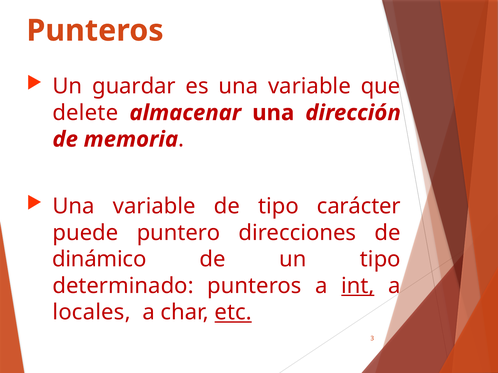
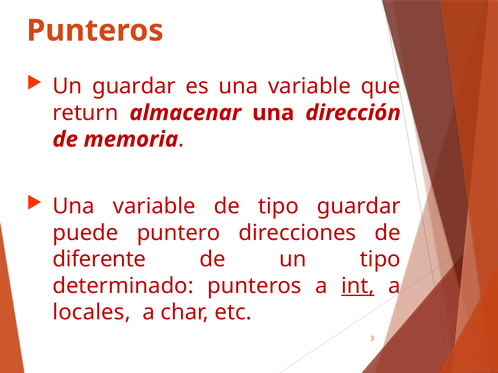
delete: delete -> return (85, 113)
tipo carácter: carácter -> guardar (359, 207)
dinámico: dinámico -> diferente (99, 260)
etc underline: present -> none (233, 313)
